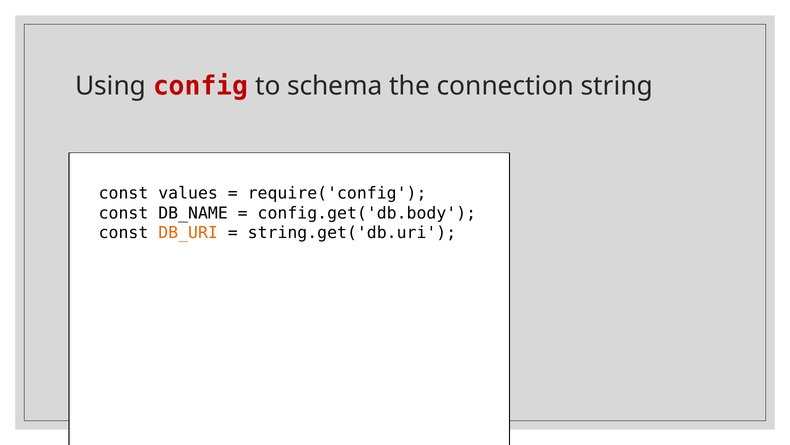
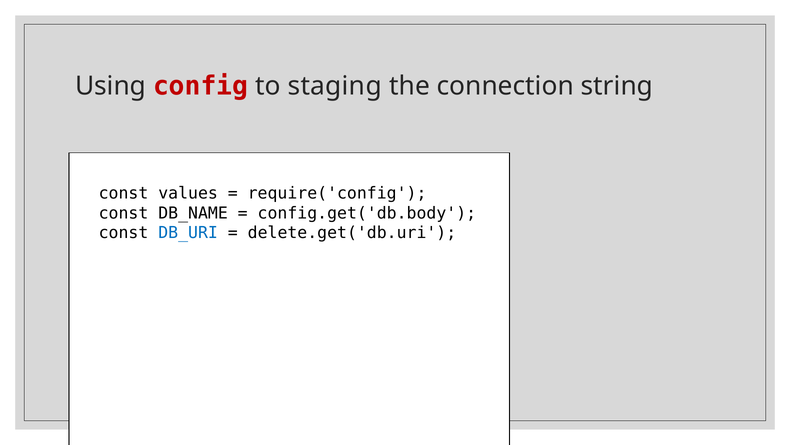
schema: schema -> staging (335, 86)
DB_URI colour: orange -> blue (188, 233)
string.get('db.uri: string.get('db.uri -> delete.get('db.uri (352, 233)
